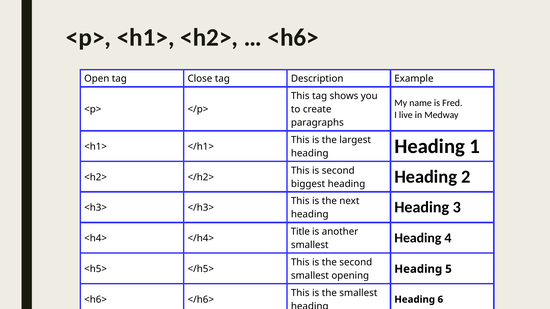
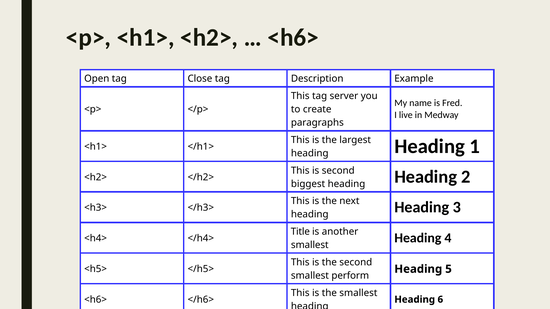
shows: shows -> server (344, 96)
opening: opening -> perform (350, 276)
